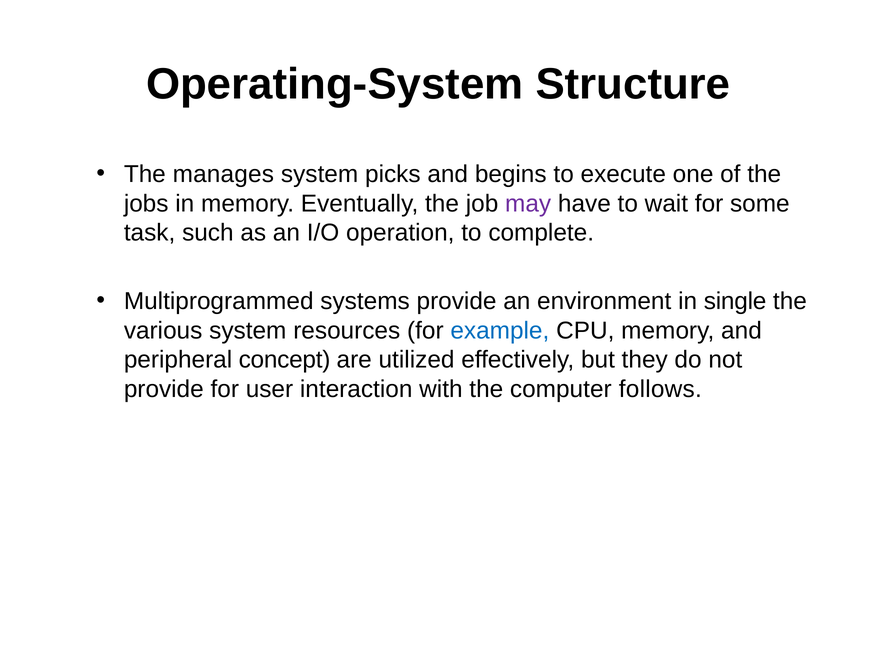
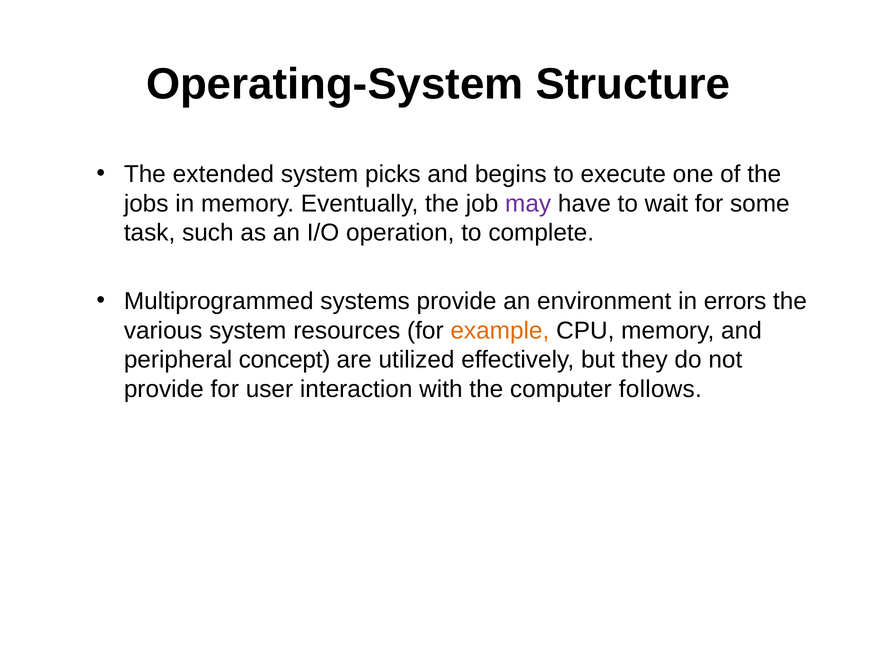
manages: manages -> extended (223, 174)
single: single -> errors (735, 301)
example colour: blue -> orange (500, 330)
